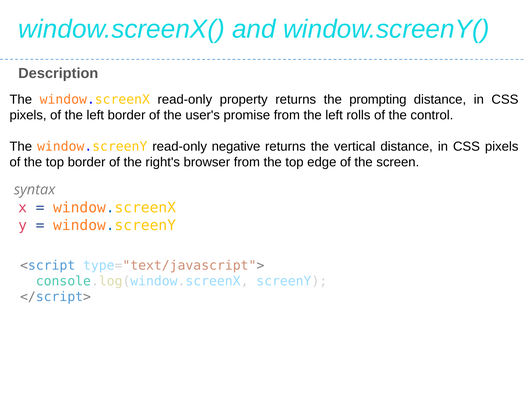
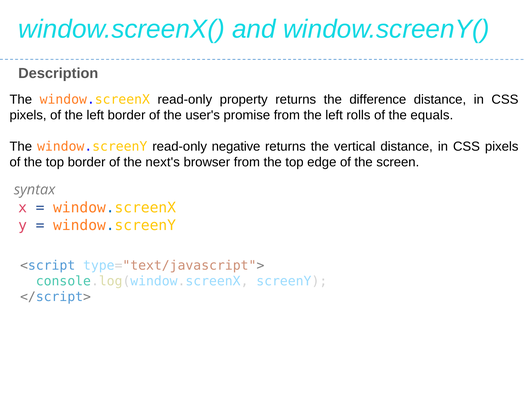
prompting: prompting -> difference (378, 99)
control: control -> equals (432, 115)
right's: right's -> next's (163, 162)
